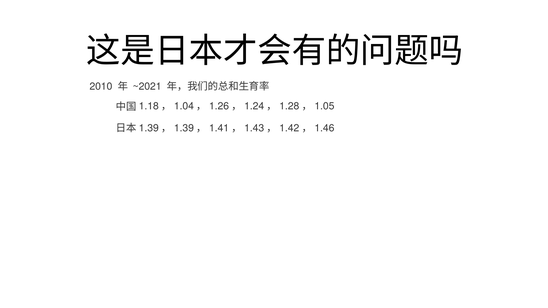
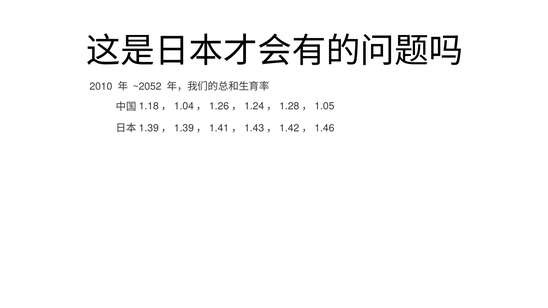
~2021: ~2021 -> ~2052 (147, 87)
